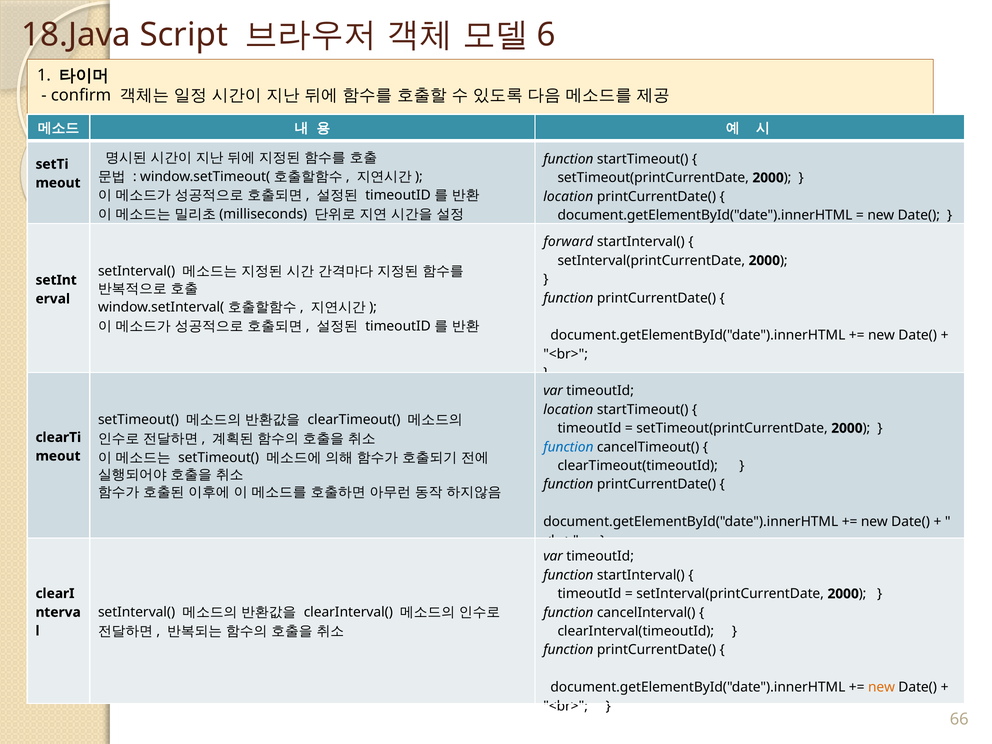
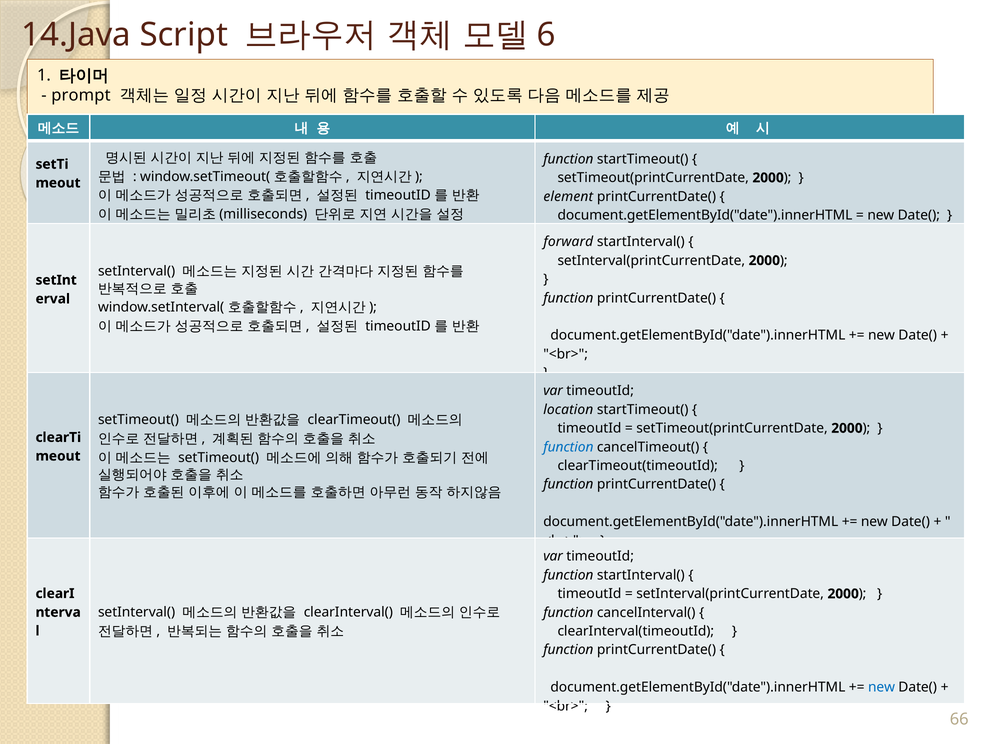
18.Java: 18.Java -> 14.Java (76, 35)
confirm: confirm -> prompt (81, 95)
location: location -> element (568, 197)
new colour: orange -> blue (882, 687)
